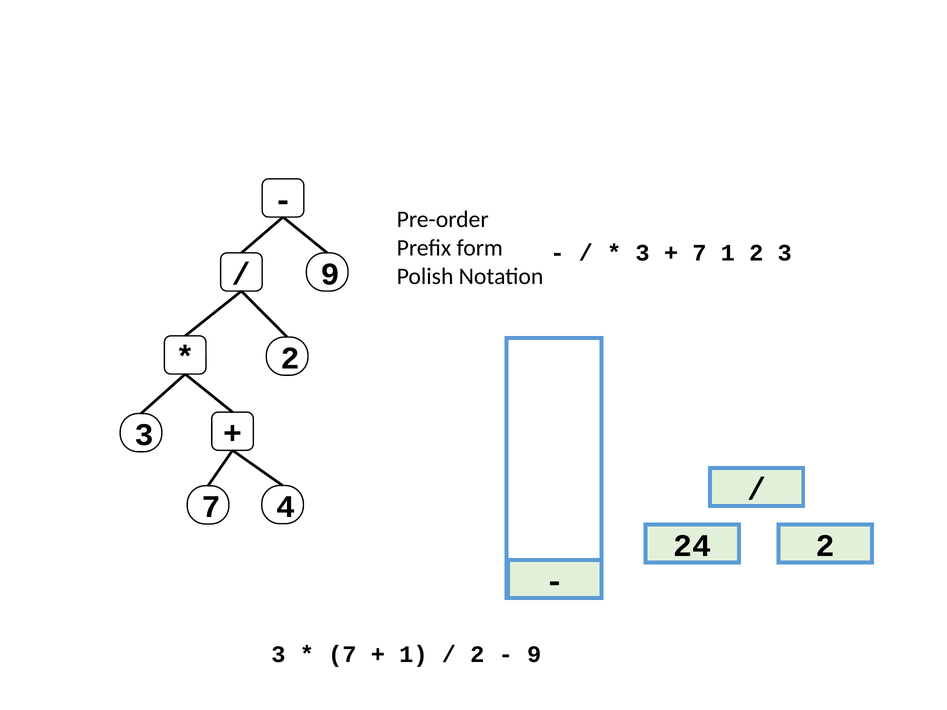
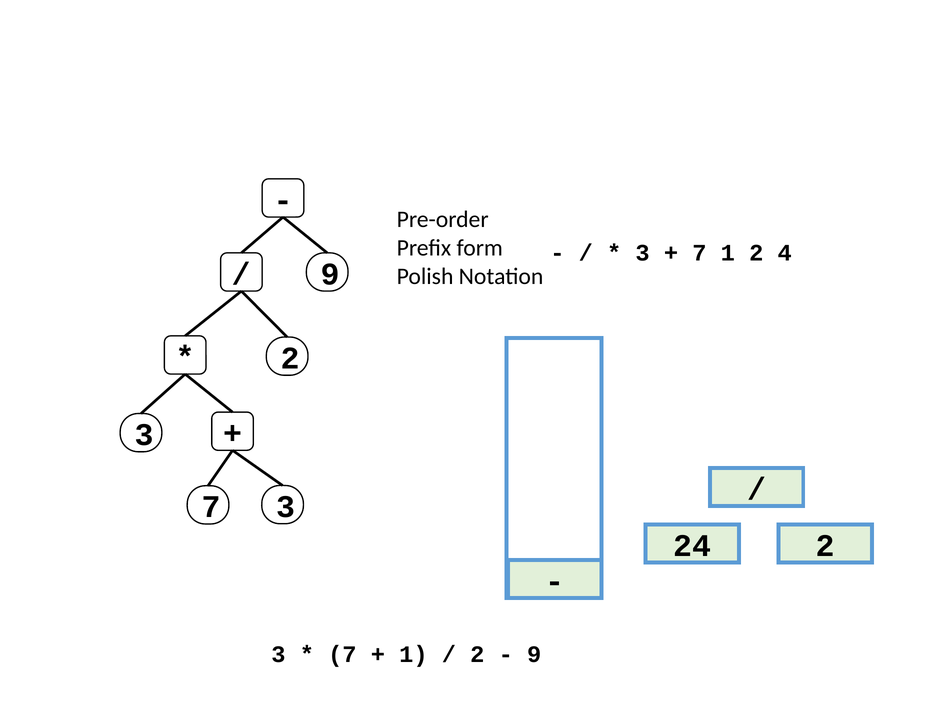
2 3: 3 -> 4 (785, 253)
7 4: 4 -> 3 (286, 507)
